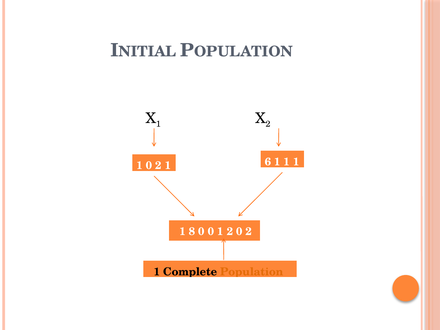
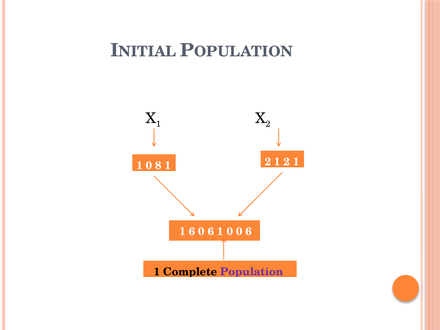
1 0 2: 2 -> 8 (158, 165)
6: 6 -> 2 (268, 162)
1: 1 -> 2 (287, 162)
1 8: 8 -> 6 (192, 231)
0: 0 -> 6 (211, 231)
2: 2 -> 0 (230, 231)
2: 2 -> 6 (249, 231)
Population colour: orange -> purple (252, 272)
